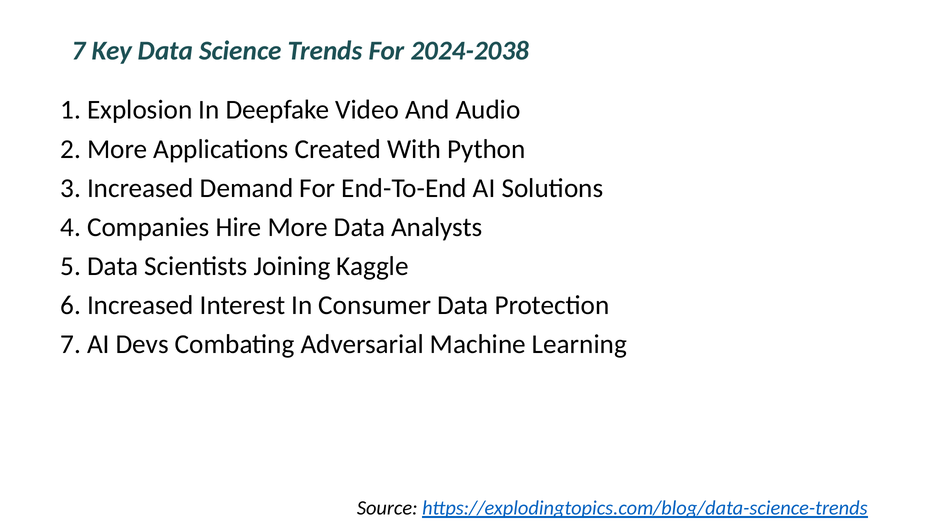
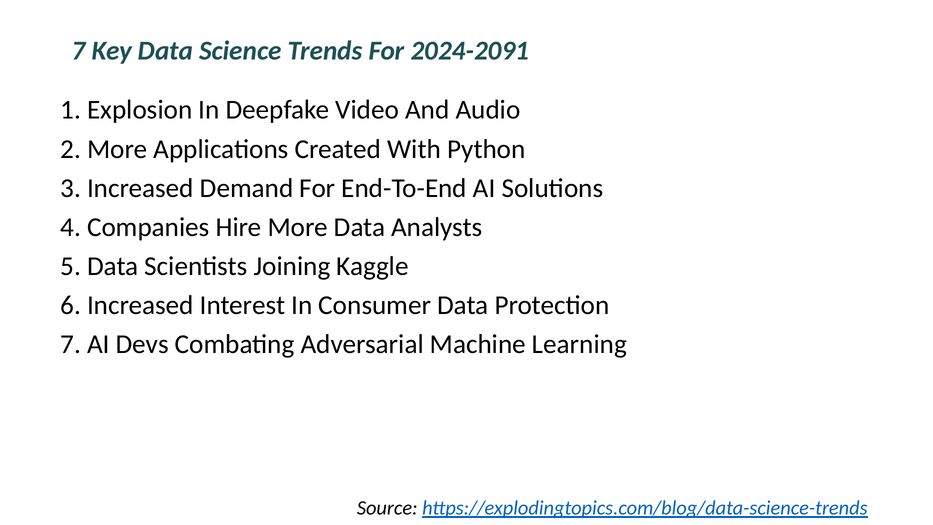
2024-2038: 2024-2038 -> 2024-2091 (470, 51)
